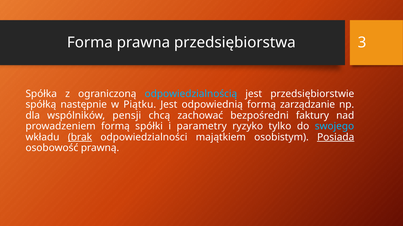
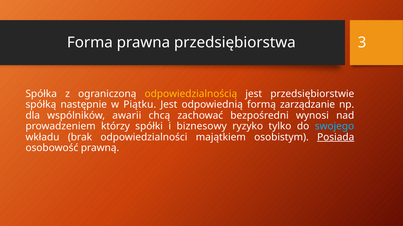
odpowiedzialnością colour: light blue -> yellow (191, 94)
pensji: pensji -> awarii (127, 116)
faktury: faktury -> wynosi (312, 116)
prowadzeniem formą: formą -> którzy (115, 127)
parametry: parametry -> biznesowy (202, 127)
brak underline: present -> none (80, 138)
